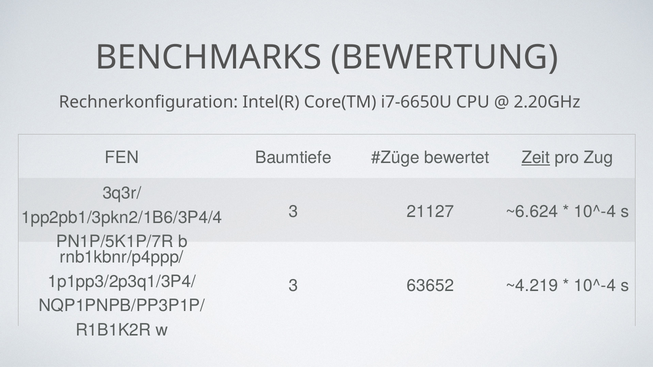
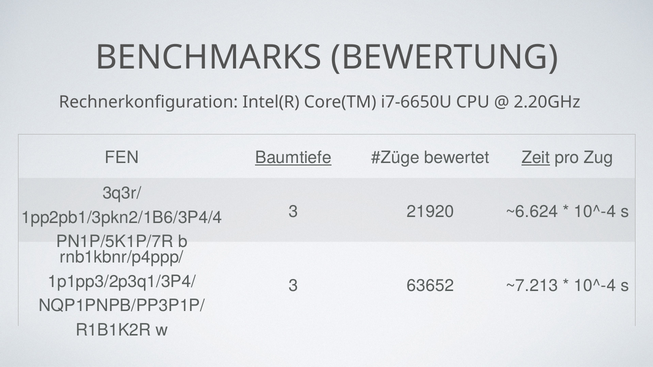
Baumtiefe underline: none -> present (293, 158)
21127: 21127 -> 21920 (430, 212)
~4.219: ~4.219 -> ~7.213 (532, 286)
